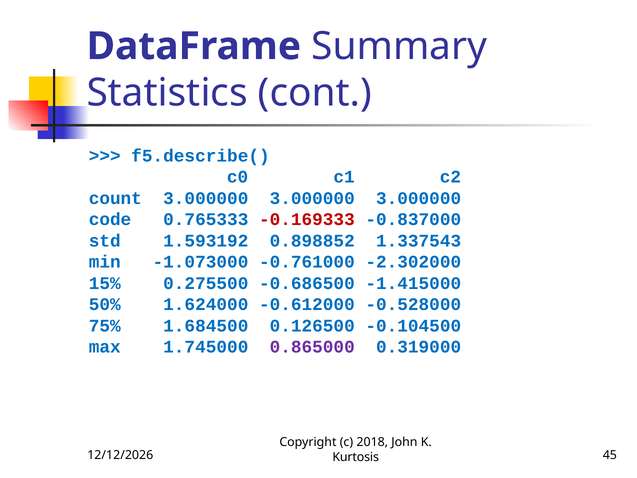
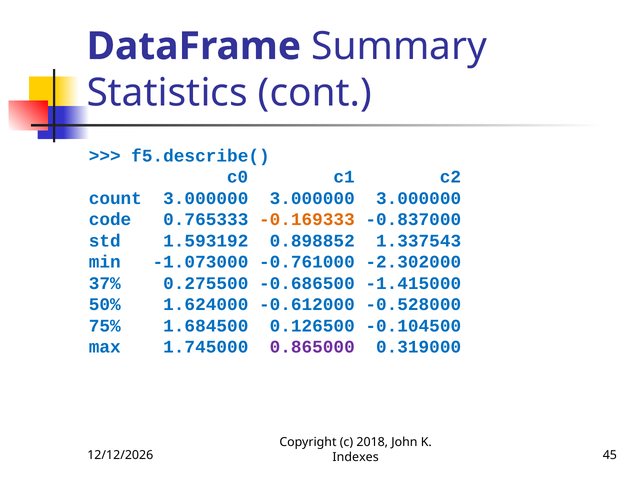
-0.169333 colour: red -> orange (307, 219)
15%: 15% -> 37% (105, 283)
Kurtosis: Kurtosis -> Indexes (356, 457)
